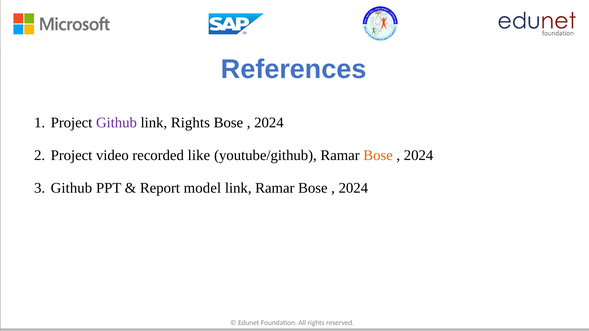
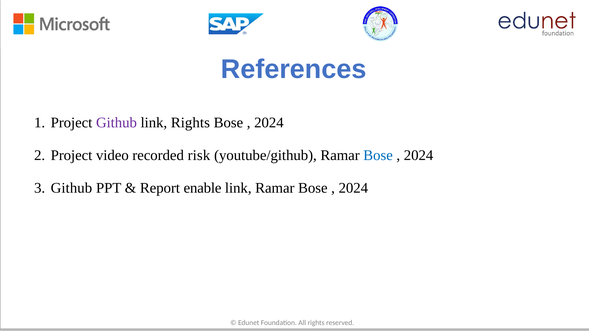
like: like -> risk (199, 156)
Bose colour: orange -> blue (378, 156)
model: model -> enable (203, 188)
